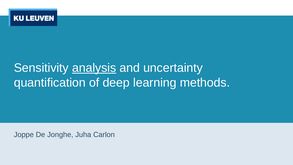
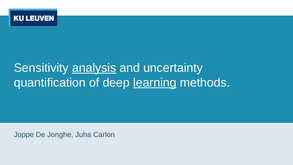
learning underline: none -> present (155, 82)
